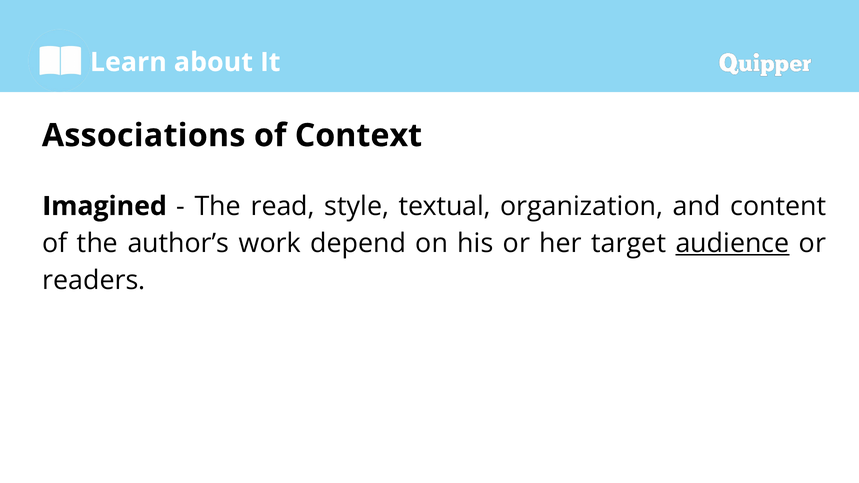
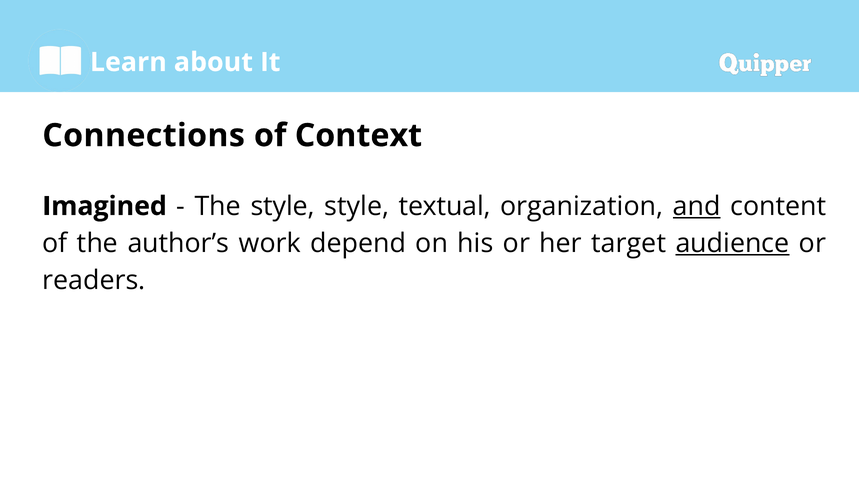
Associations: Associations -> Connections (144, 136)
The read: read -> style (283, 206)
and underline: none -> present (697, 206)
